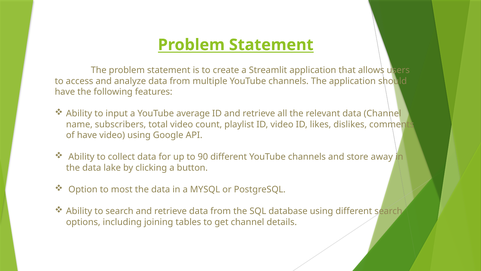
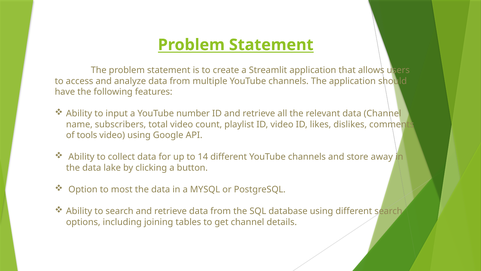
average: average -> number (193, 113)
of have: have -> tools (87, 135)
90: 90 -> 14 (203, 157)
